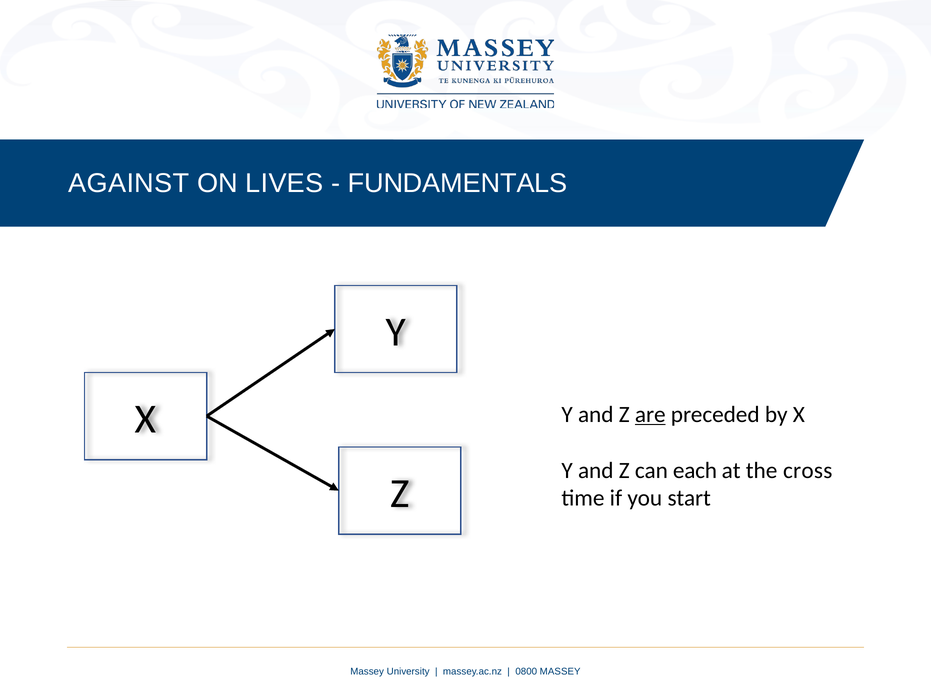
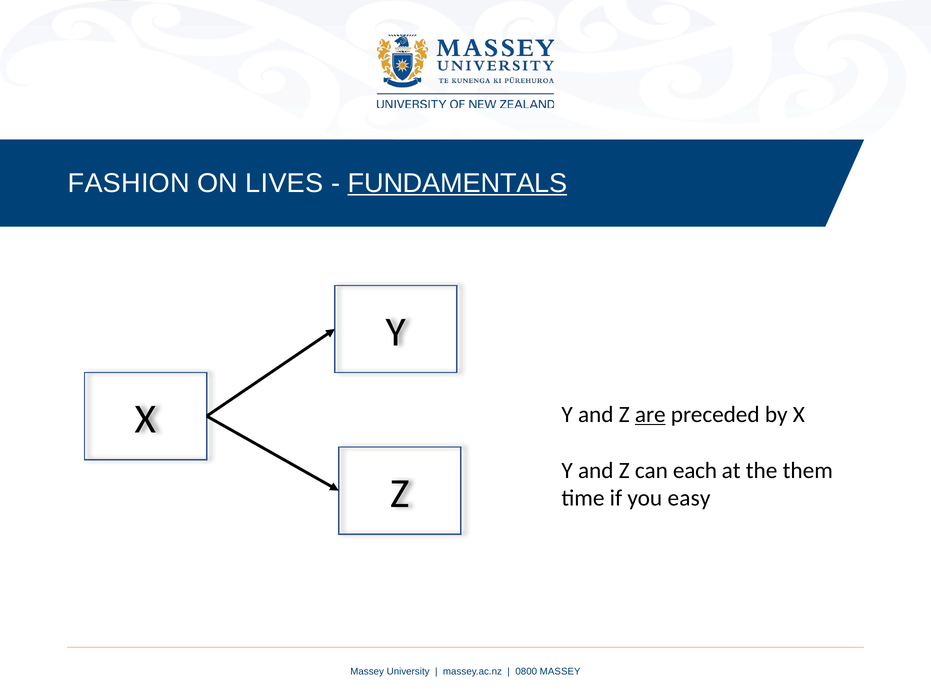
AGAINST: AGAINST -> FASHION (129, 183)
FUNDAMENTALS underline: none -> present (458, 183)
cross: cross -> them (808, 471)
start: start -> easy (689, 498)
